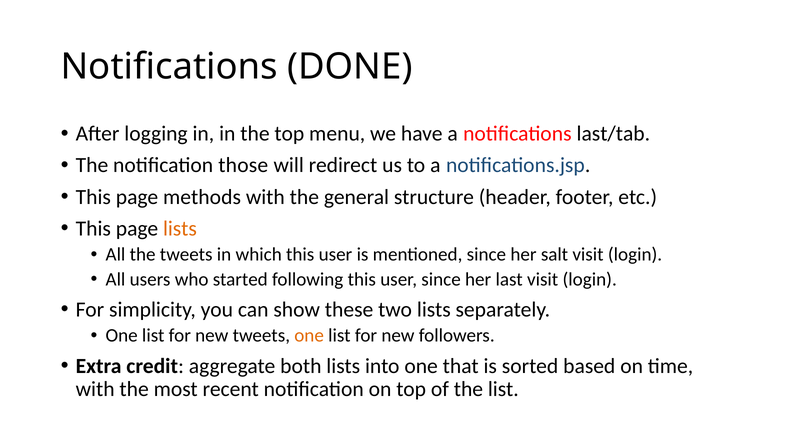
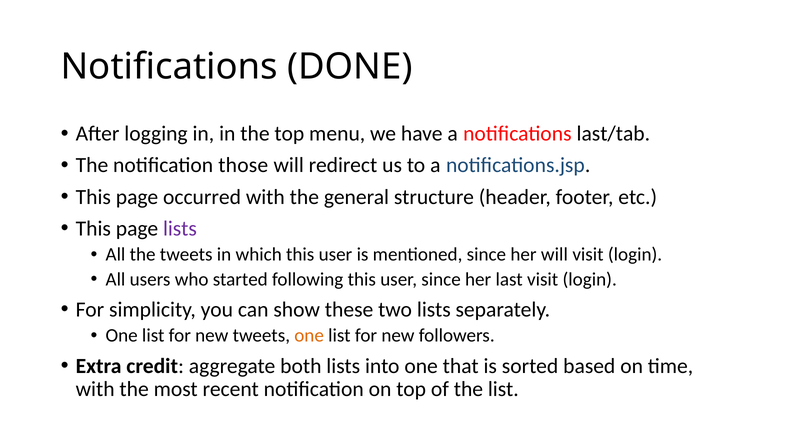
methods: methods -> occurred (202, 197)
lists colour: orange -> purple (180, 229)
her salt: salt -> will (554, 255)
